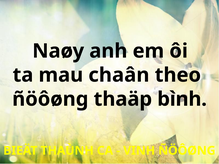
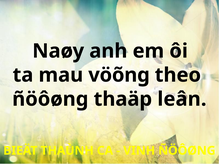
chaân: chaân -> vöõng (119, 75)
bình: bình -> leân (182, 99)
